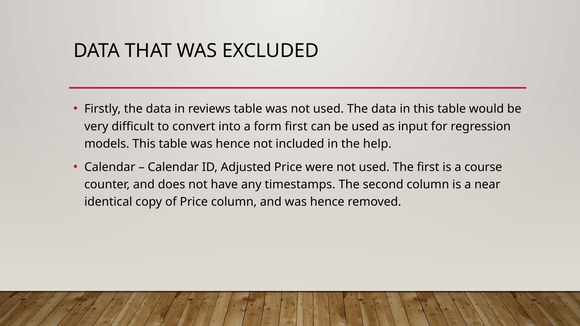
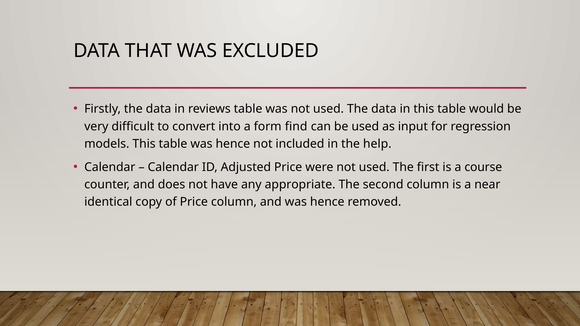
form first: first -> find (296, 126)
timestamps: timestamps -> appropriate (300, 185)
